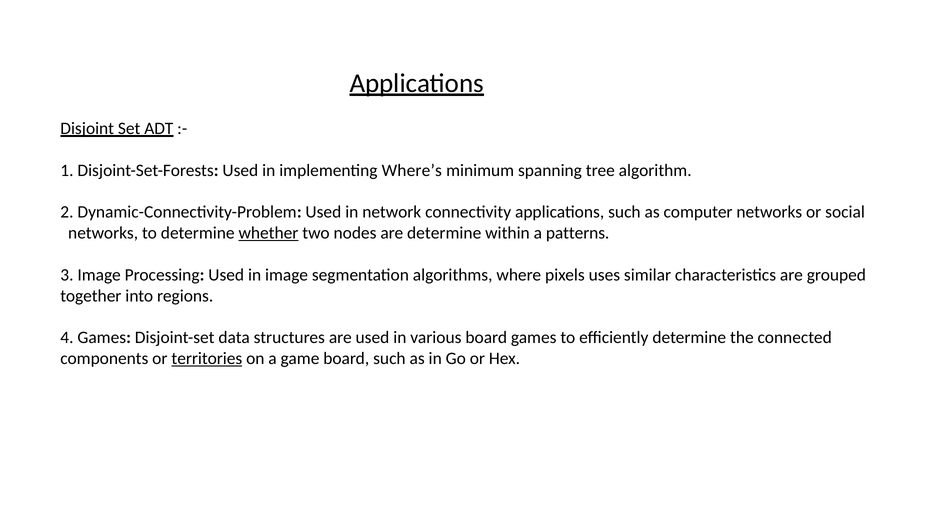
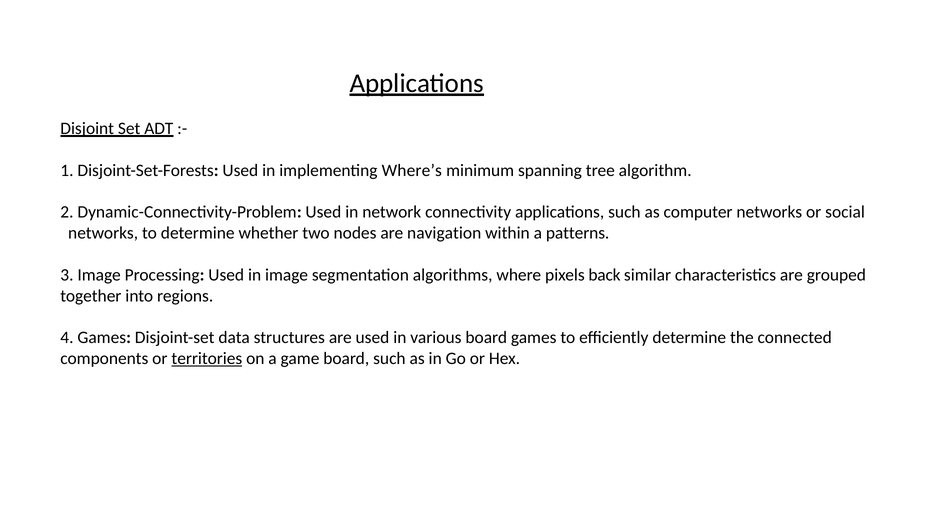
whether underline: present -> none (268, 233)
are determine: determine -> navigation (444, 233)
uses: uses -> back (605, 275)
